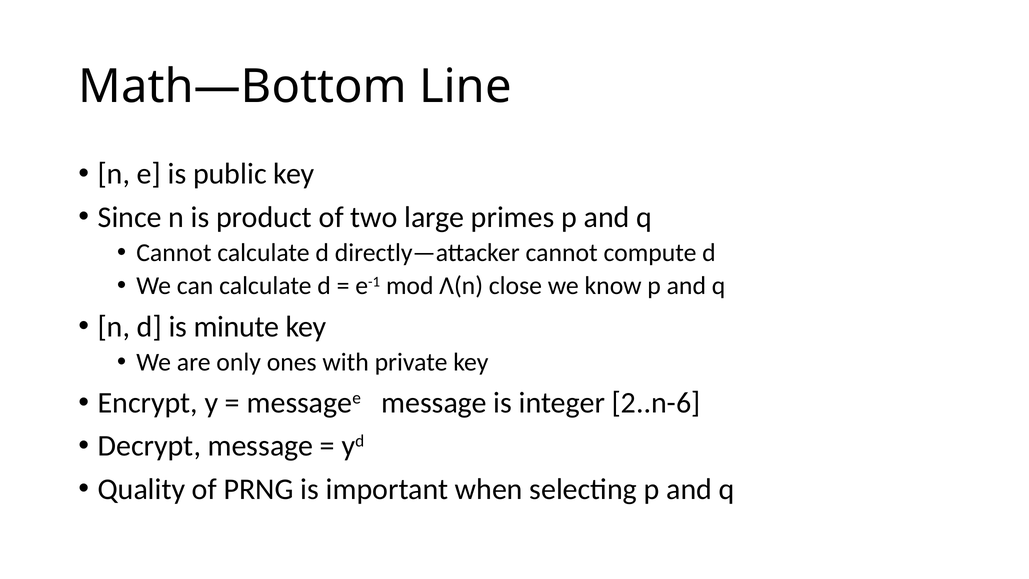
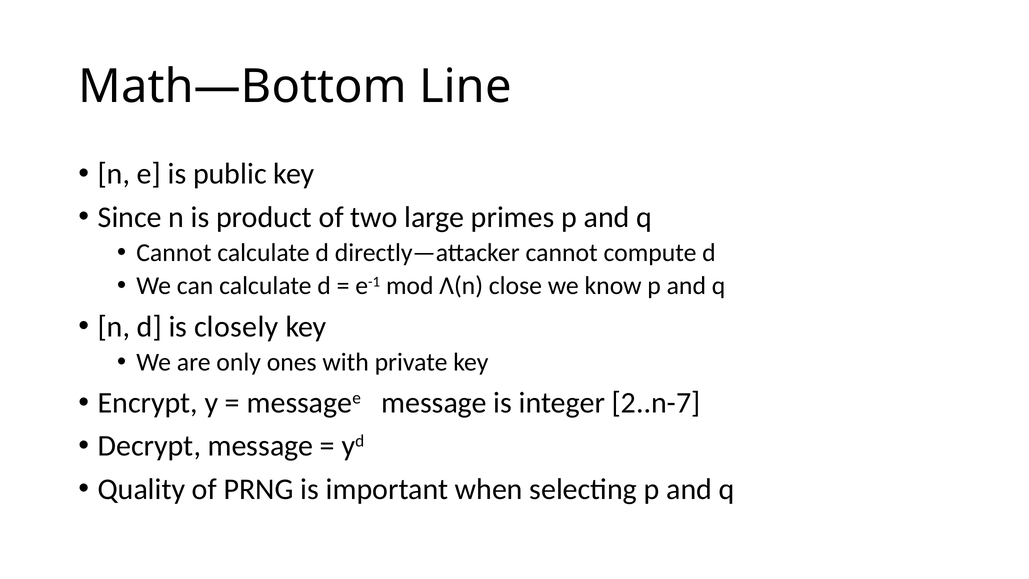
minute: minute -> closely (236, 327)
2..n-6: 2..n-6 -> 2..n-7 (656, 403)
